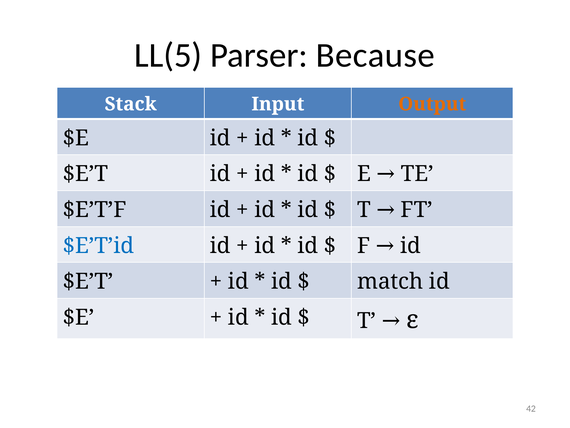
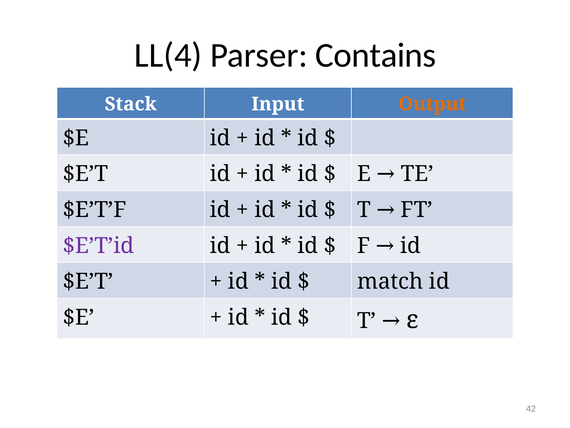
LL(5: LL(5 -> LL(4 (168, 55)
Because: Because -> Contains (376, 55)
$E’T’id colour: blue -> purple (98, 245)
